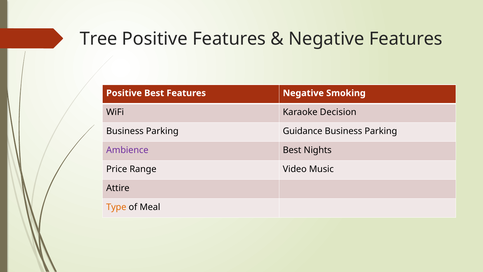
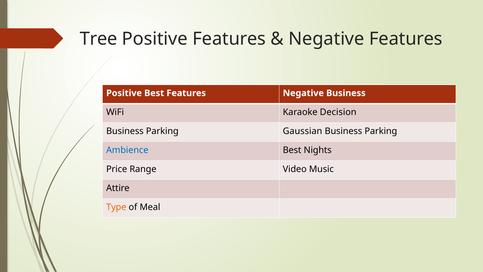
Negative Smoking: Smoking -> Business (346, 93)
Guidance: Guidance -> Gaussian (303, 131)
Ambience colour: purple -> blue (127, 150)
